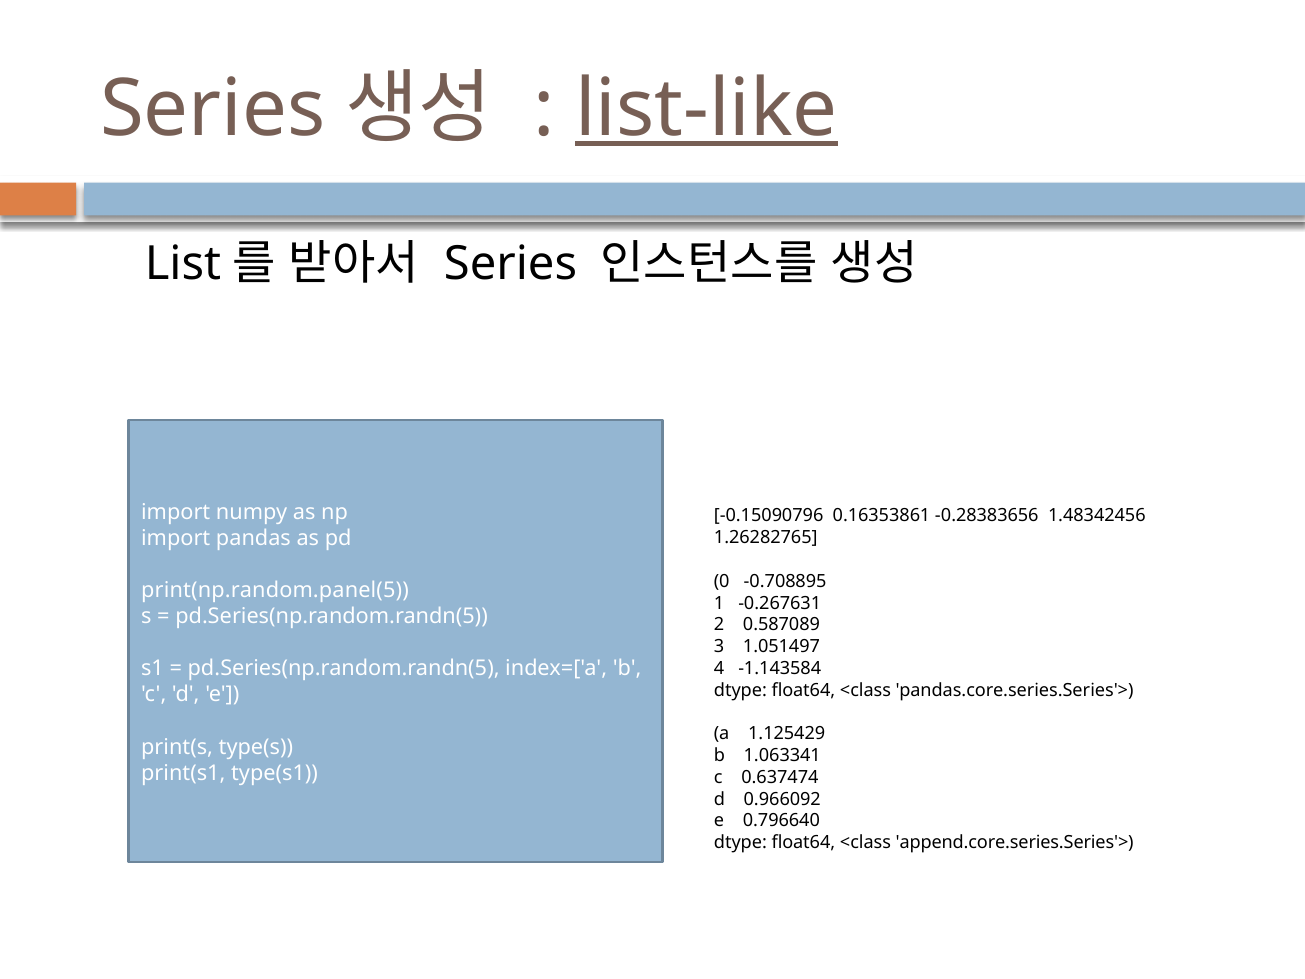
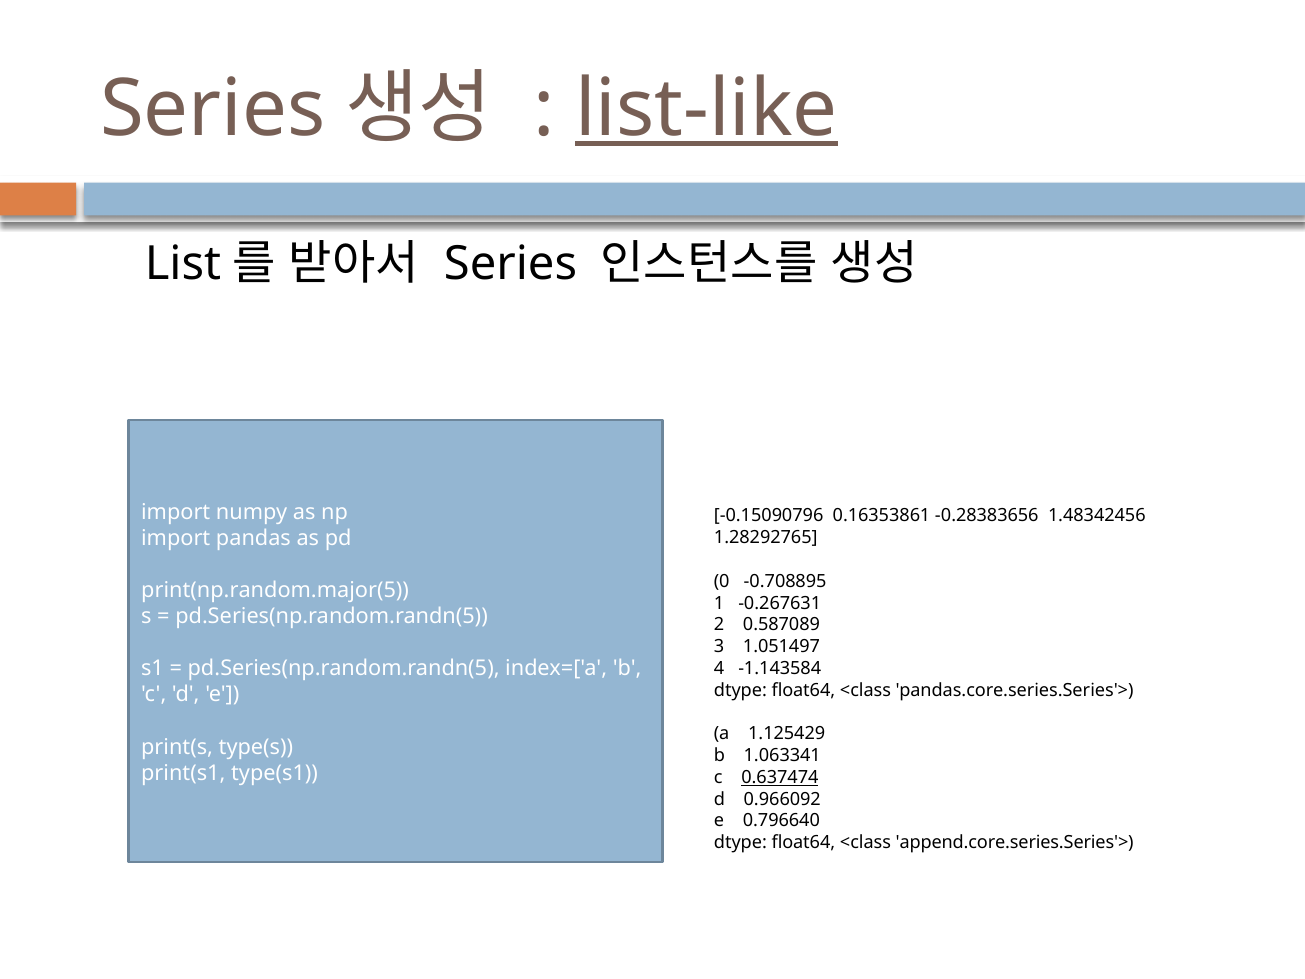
1.26282765: 1.26282765 -> 1.28292765 (766, 538)
print(np.random.panel(5: print(np.random.panel(5 -> print(np.random.major(5 (275, 590)
0.637474 underline: none -> present (780, 777)
